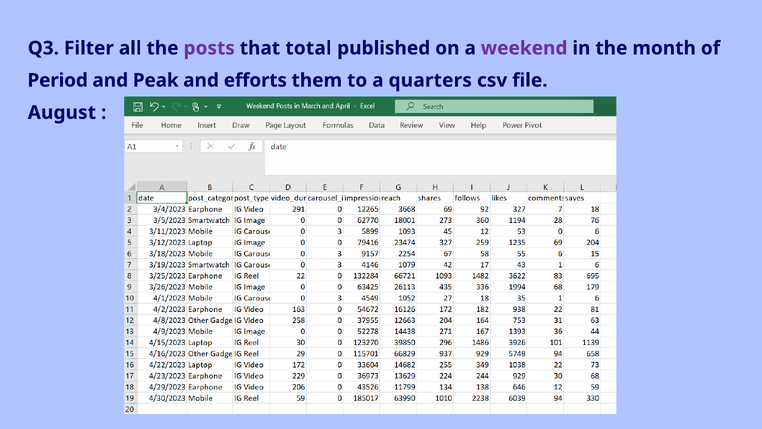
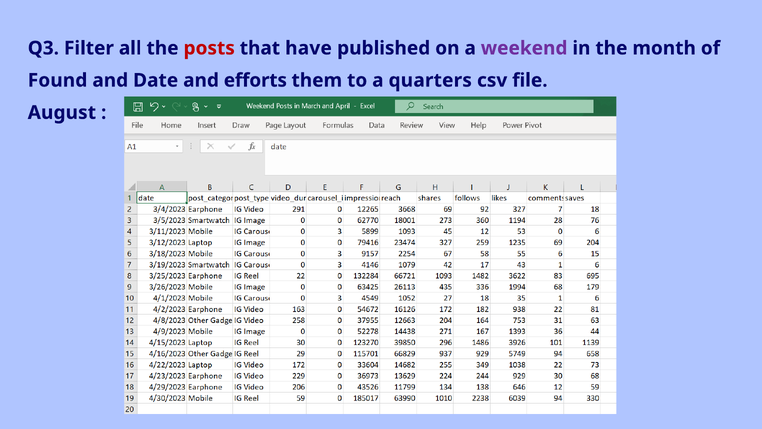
posts colour: purple -> red (209, 48)
total: total -> have (309, 48)
Period: Period -> Found (58, 80)
Peak: Peak -> Date (156, 80)
